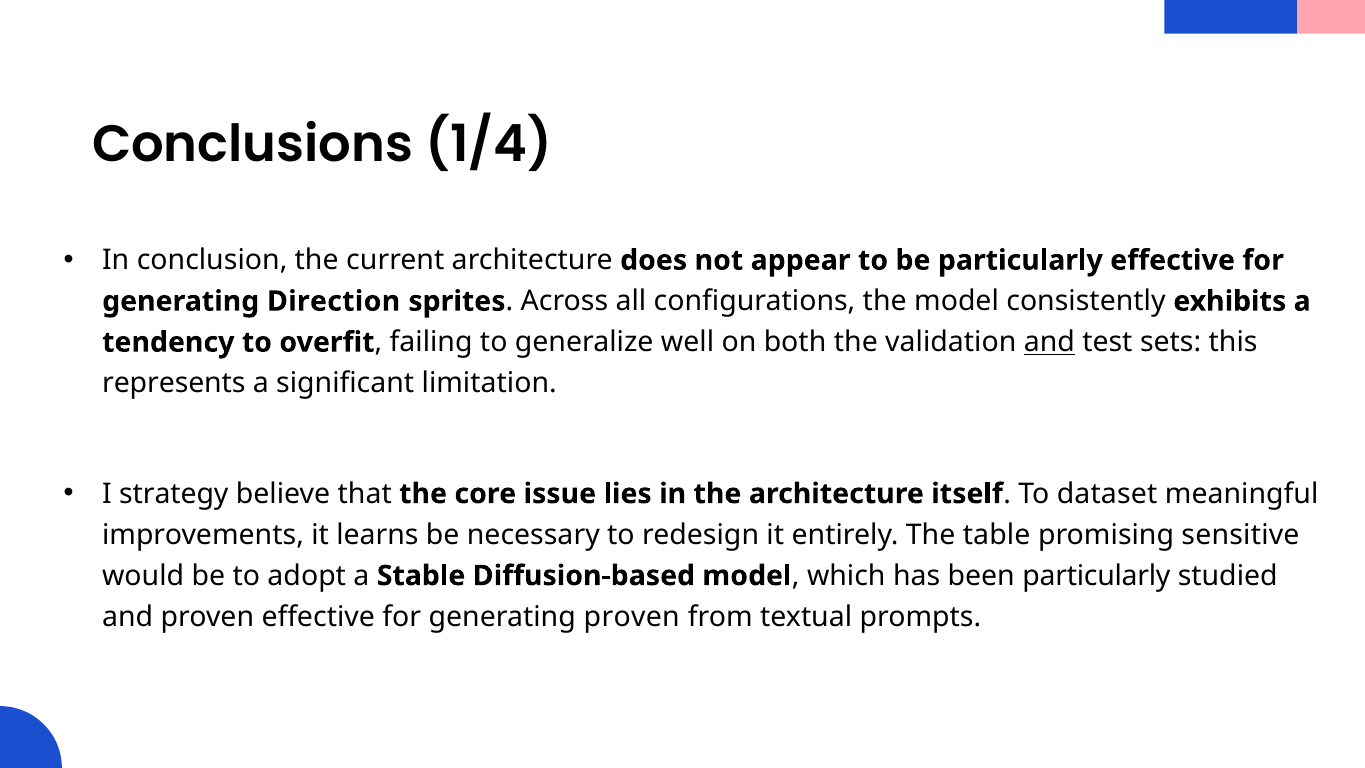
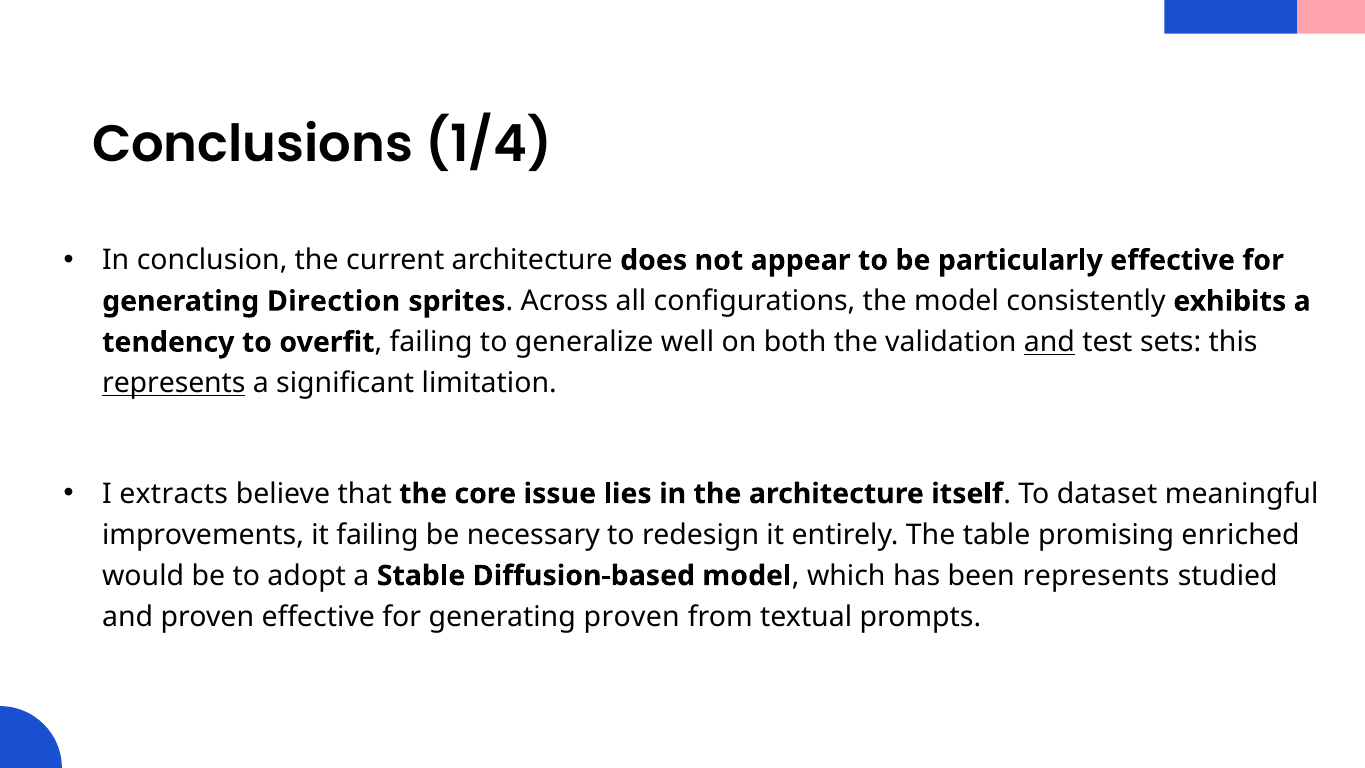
represents underline: none -> present (174, 383)
strategy: strategy -> extracts (174, 494)
it learns: learns -> failing (377, 535)
sensitive: sensitive -> enriched (1241, 535)
been particularly: particularly -> represents (1096, 576)
